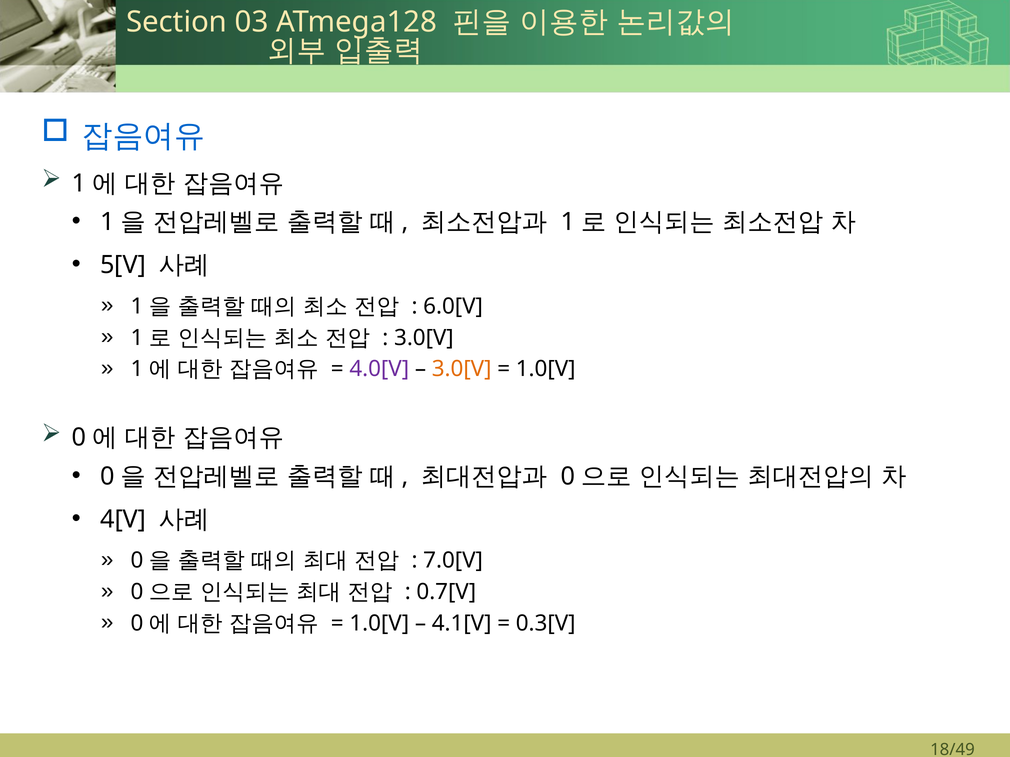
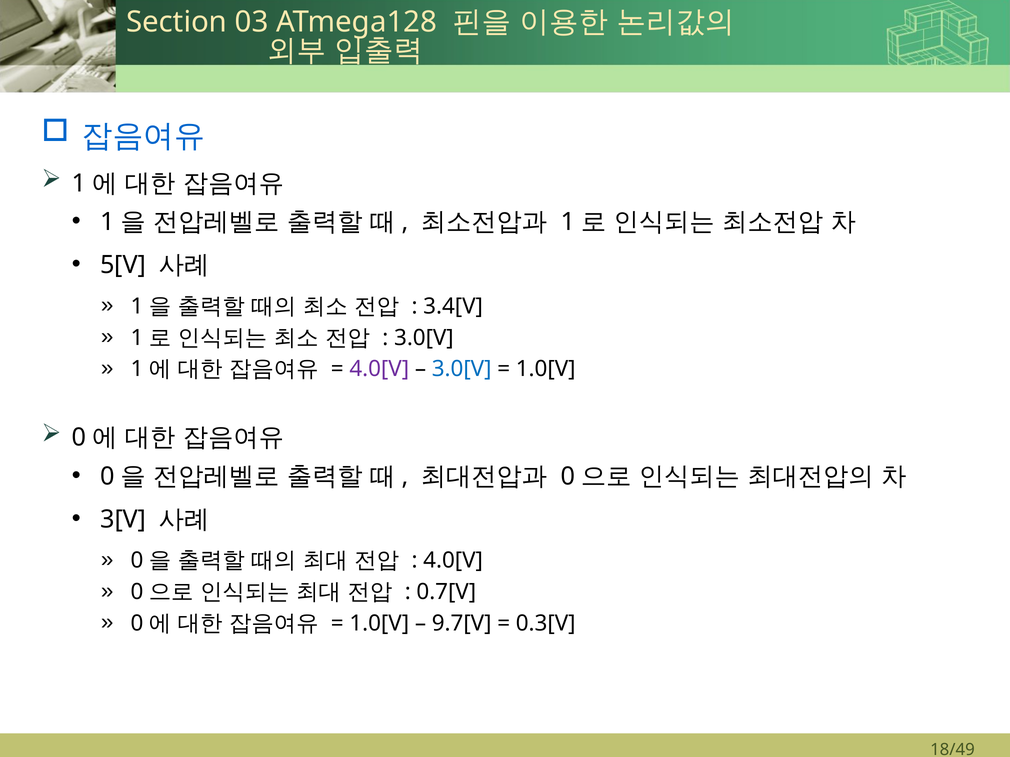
6.0[V: 6.0[V -> 3.4[V (453, 306)
3.0[V colour: orange -> blue (462, 369)
4[V: 4[V -> 3[V (123, 520)
7.0[V: 7.0[V -> 4.0[V (453, 561)
4.1[V: 4.1[V -> 9.7[V (462, 624)
